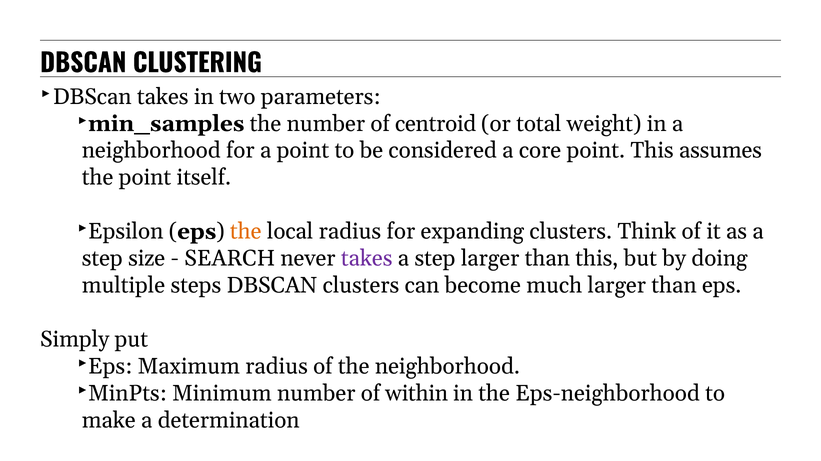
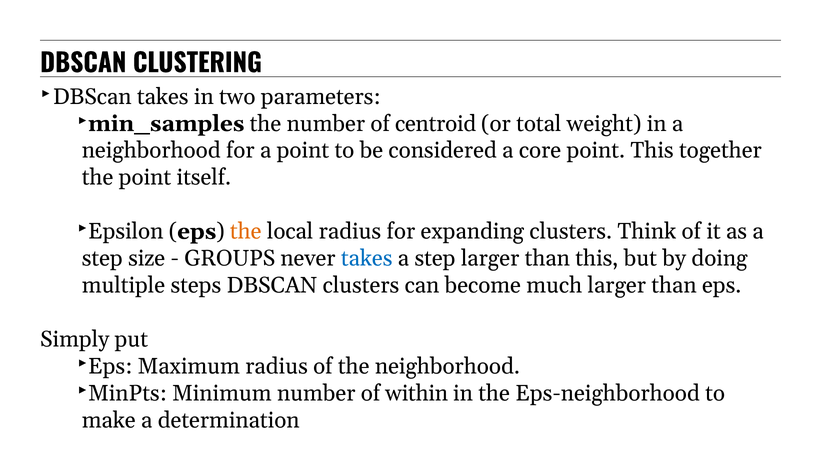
assumes: assumes -> together (720, 151)
SEARCH: SEARCH -> GROUPS (230, 258)
takes colour: purple -> blue (367, 258)
